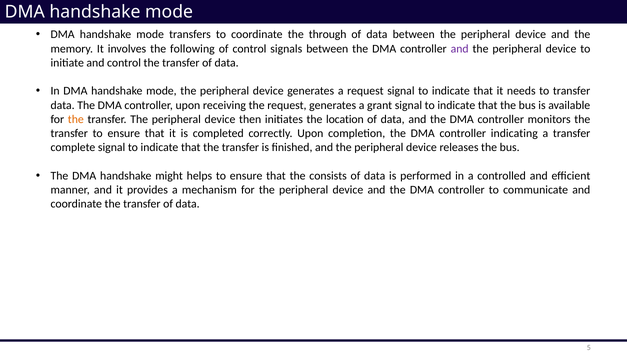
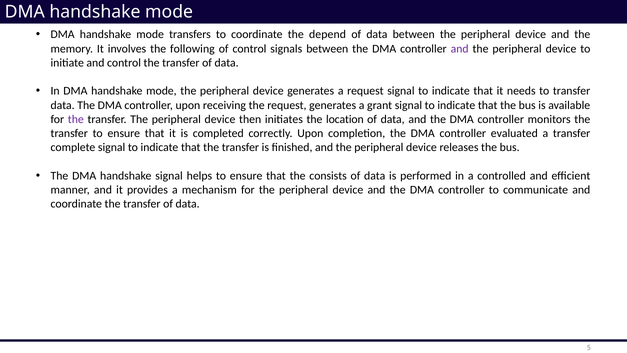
through: through -> depend (328, 35)
the colour: orange -> purple (76, 119)
indicating: indicating -> evaluated (514, 133)
handshake might: might -> signal (169, 176)
